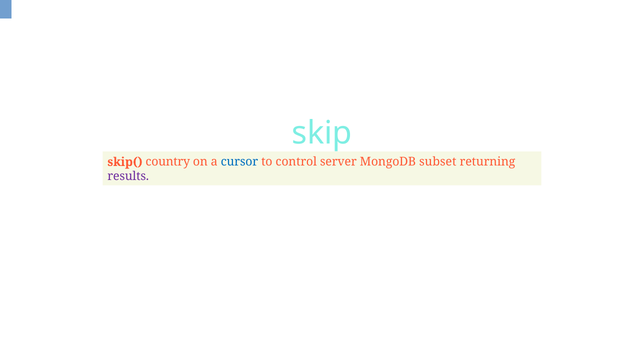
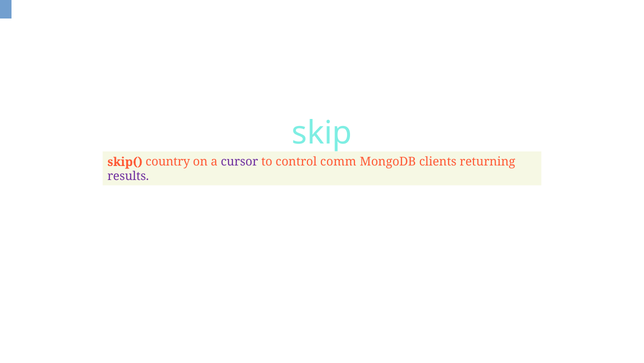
cursor colour: blue -> purple (239, 162)
server: server -> comm (338, 162)
subset: subset -> clients (438, 162)
